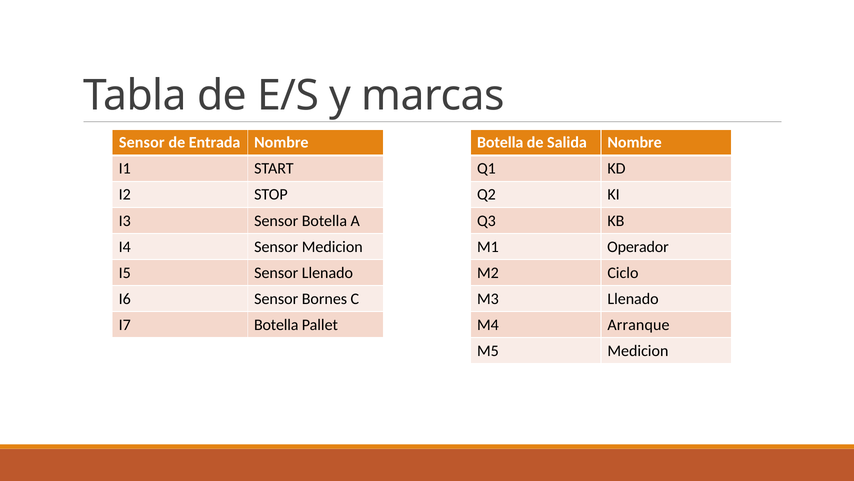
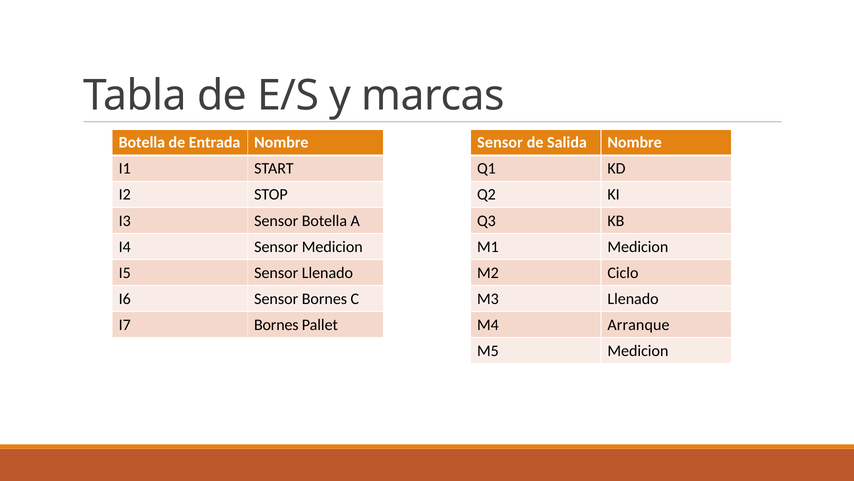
Sensor: Sensor -> Botella (142, 143)
Botella: Botella -> Sensor (500, 143)
M1 Operador: Operador -> Medicion (638, 246)
I7 Botella: Botella -> Bornes (276, 324)
